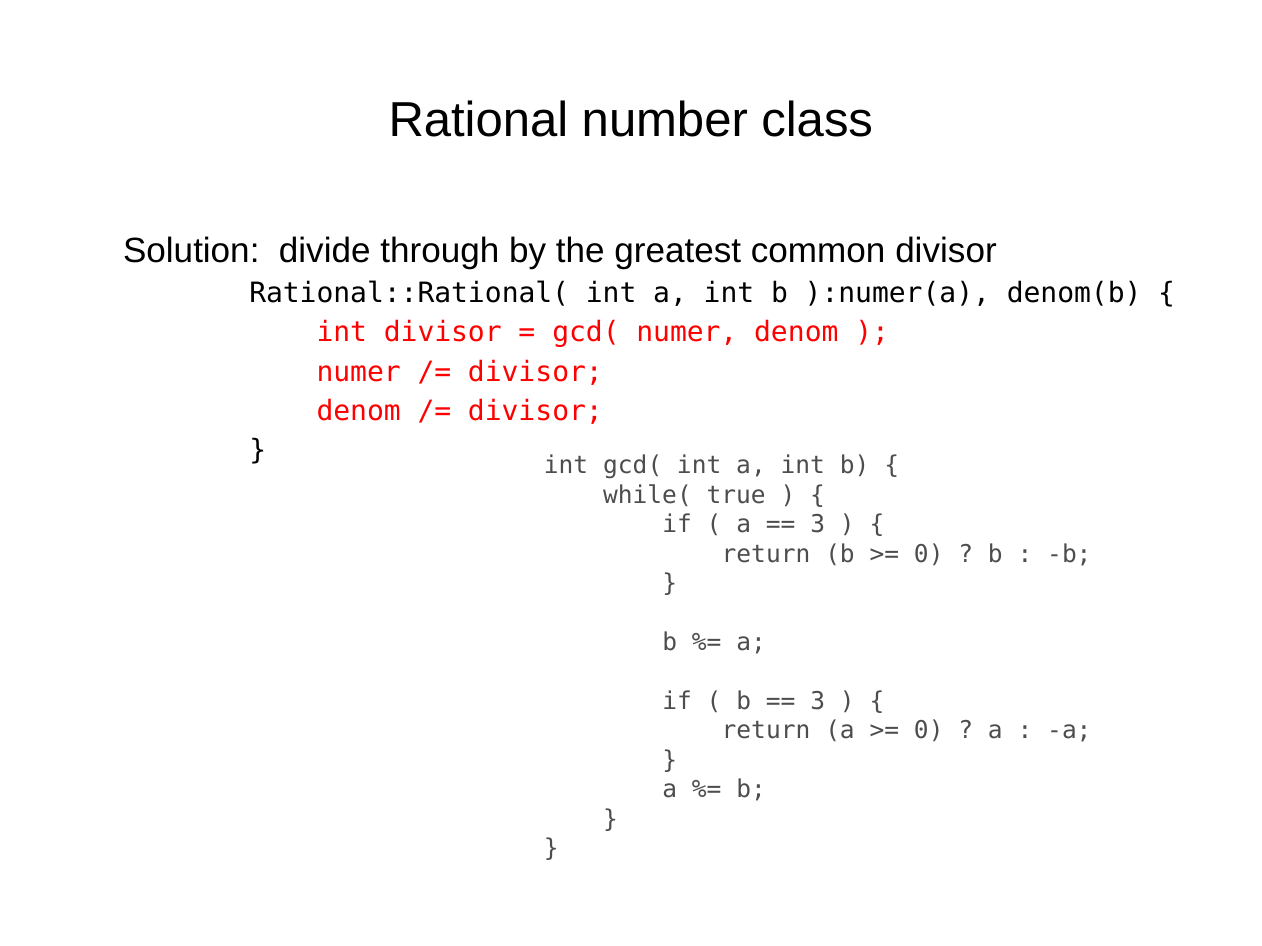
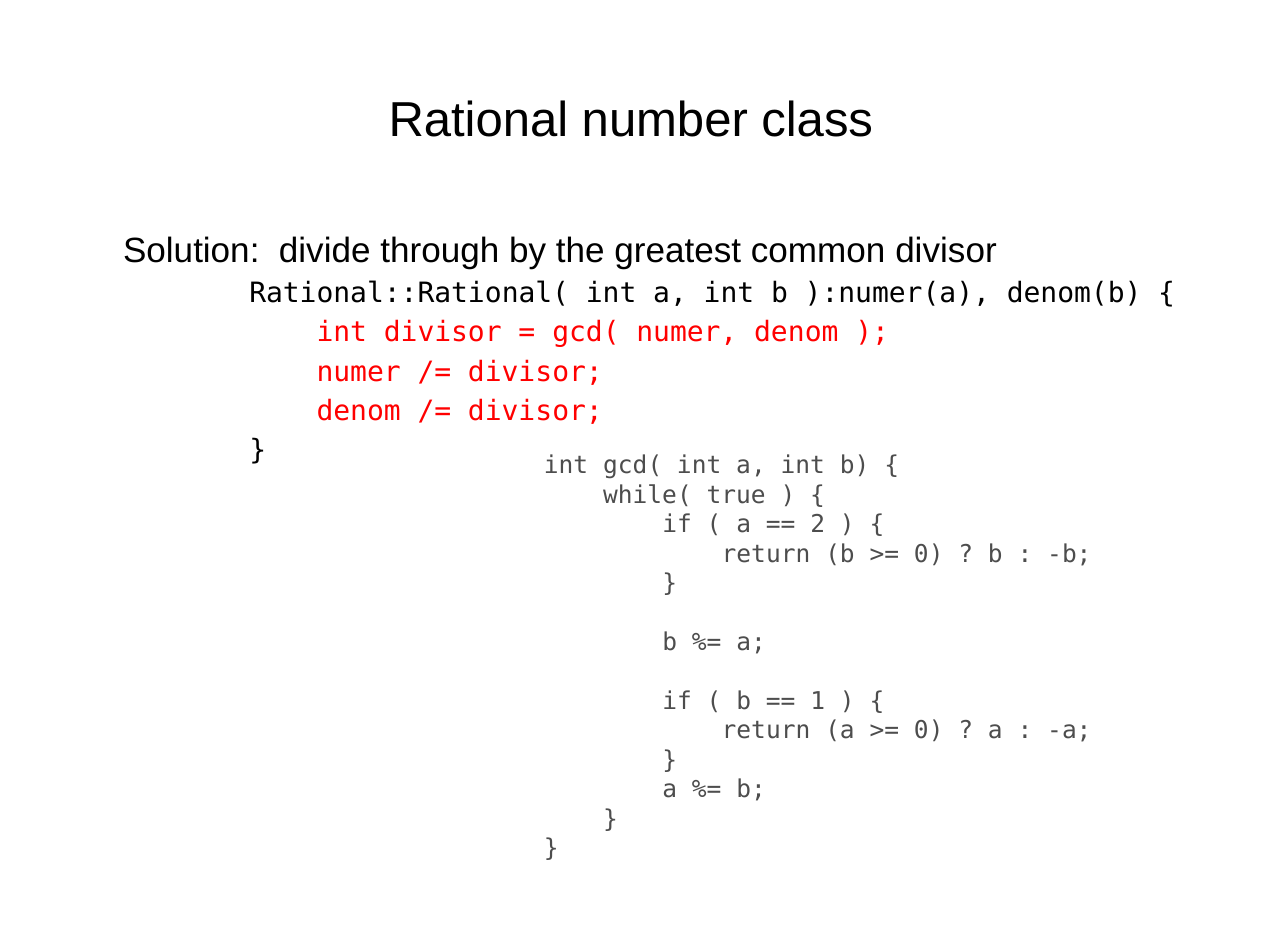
3: 3 -> 2 (818, 525)
3: 3 -> 1 (818, 702)
